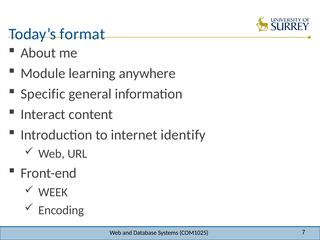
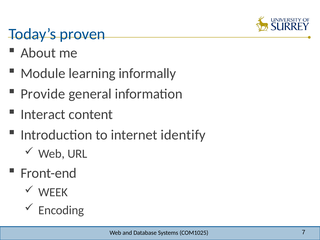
format: format -> proven (82, 34)
anywhere: anywhere -> informally (147, 73)
Specific: Specific -> Provide (43, 94)
